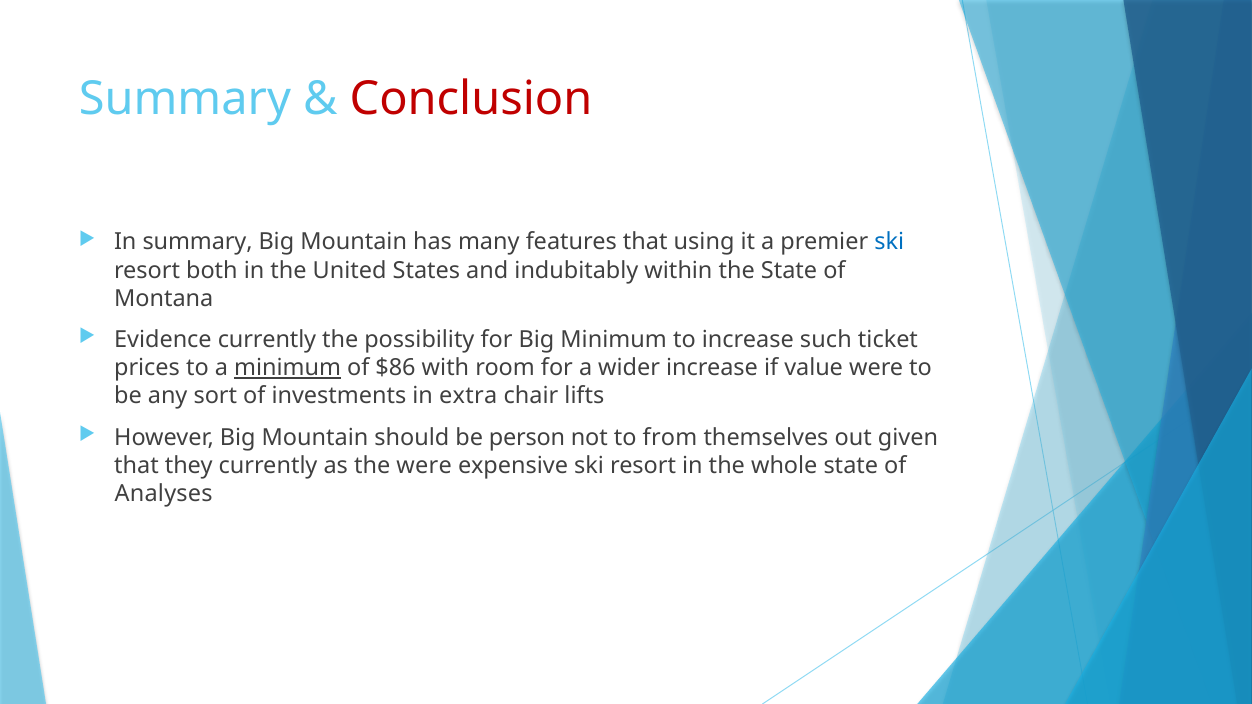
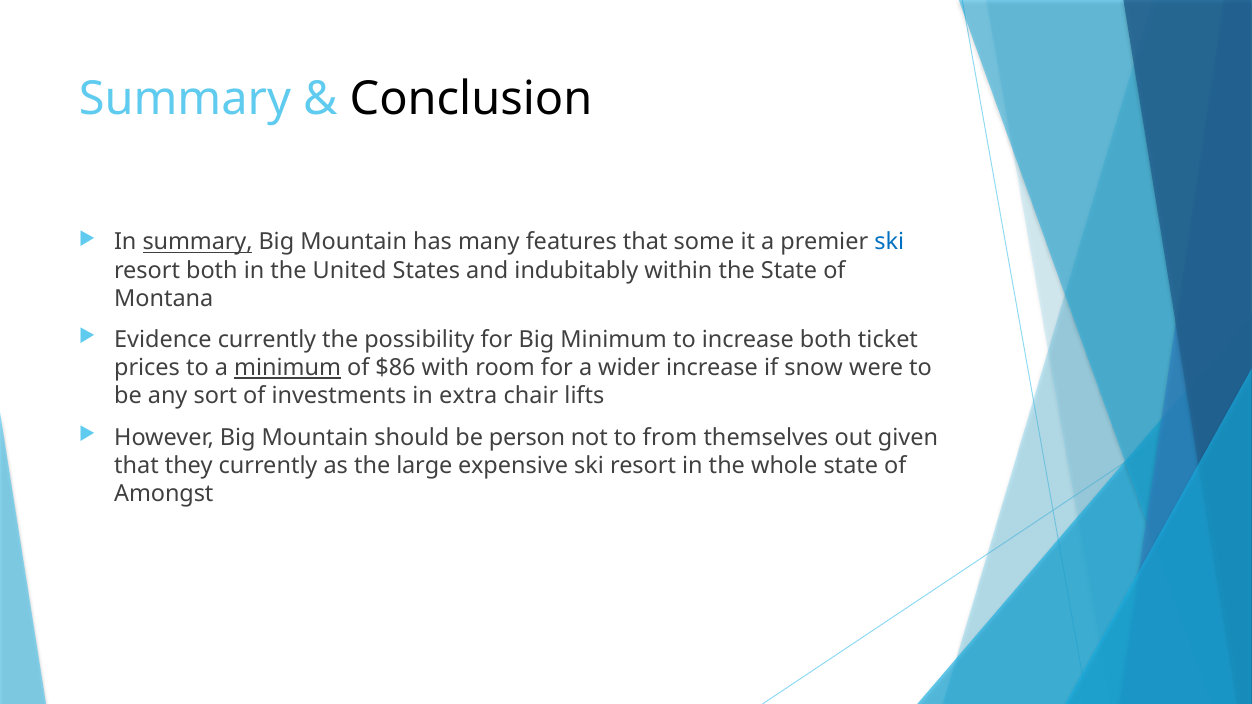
Conclusion colour: red -> black (471, 99)
summary underline: none -> present (198, 242)
using: using -> some (704, 242)
increase such: such -> both (826, 340)
value: value -> snow (814, 368)
the were: were -> large (424, 466)
Analyses: Analyses -> Amongst (164, 494)
